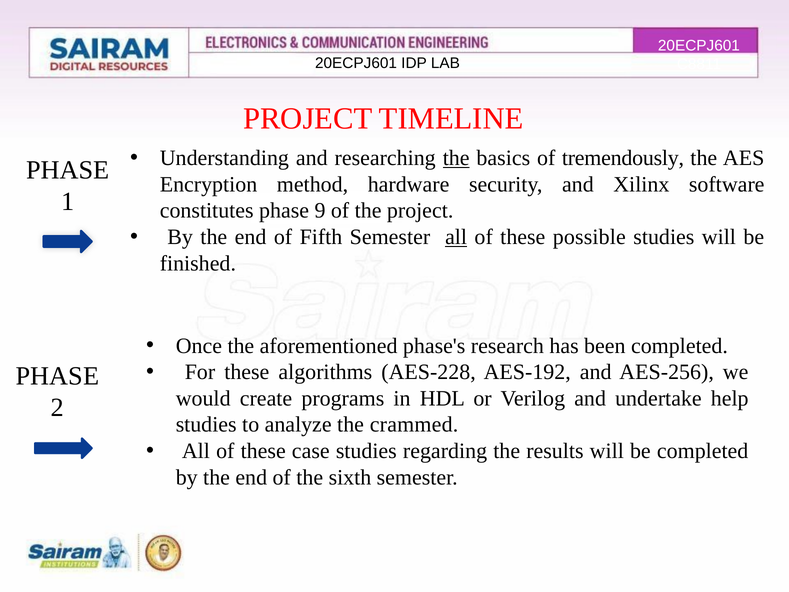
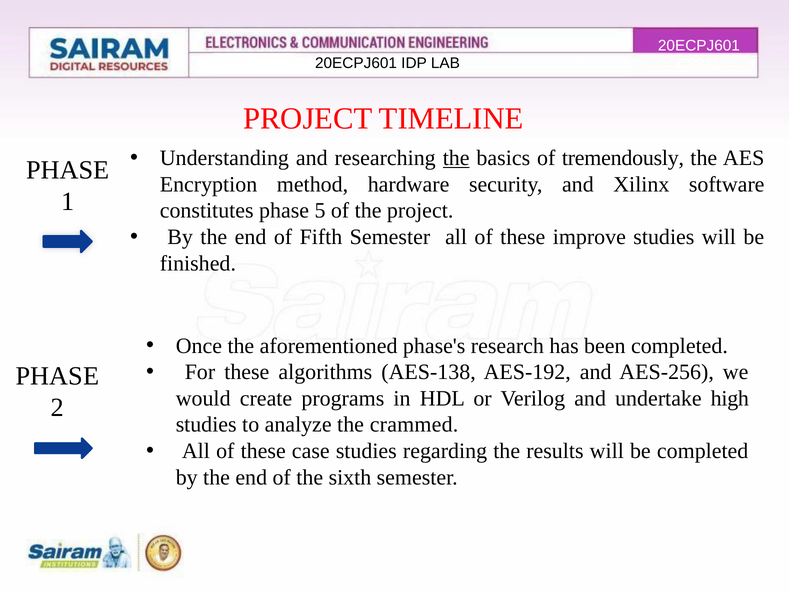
9: 9 -> 5 (320, 211)
all underline: present -> none (456, 237)
possible: possible -> improve (589, 237)
AES-228: AES-228 -> AES-138 (429, 372)
help: help -> high (730, 398)
